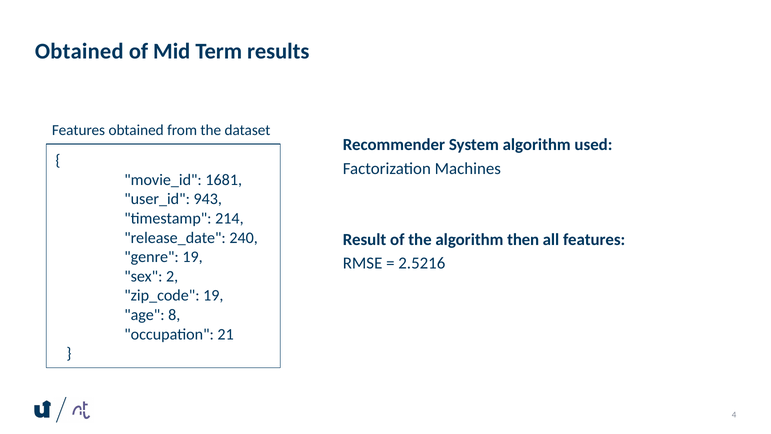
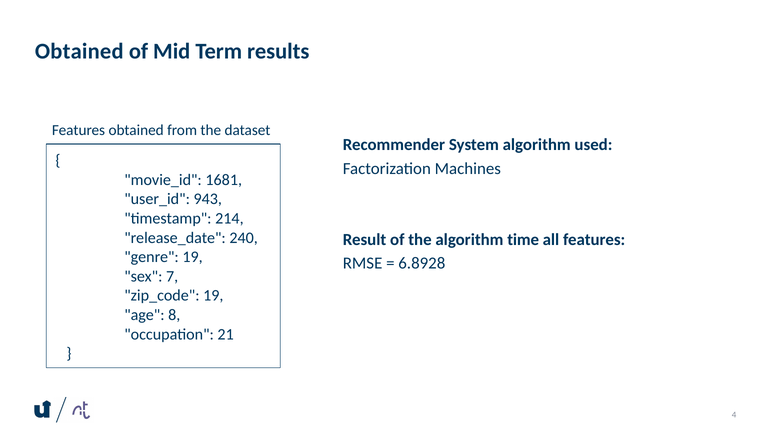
then: then -> time (523, 239)
2.5216: 2.5216 -> 6.8928 (422, 263)
2: 2 -> 7 (172, 276)
